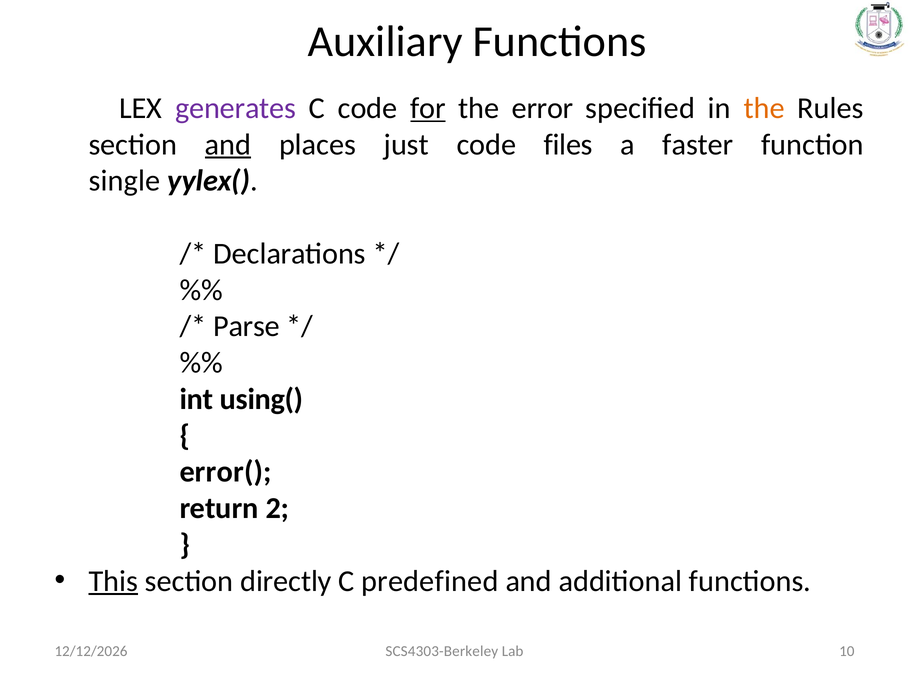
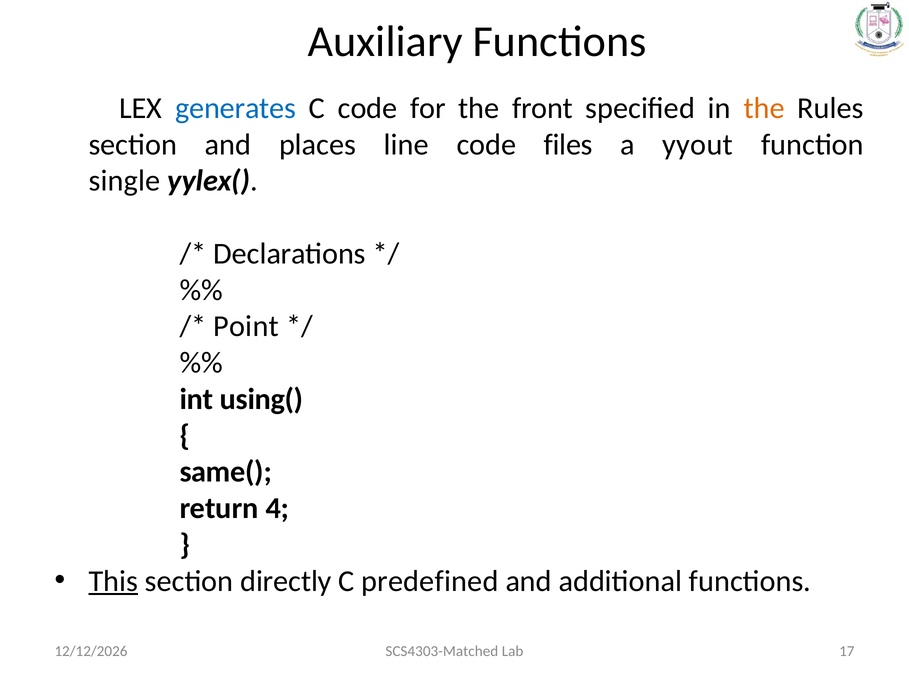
generates colour: purple -> blue (236, 108)
for underline: present -> none (428, 108)
error: error -> front (543, 108)
and underline: present -> none (228, 145)
just: just -> line (406, 145)
faster: faster -> yyout (698, 145)
Parse: Parse -> Point (246, 326)
error(: error( -> same( (226, 472)
2: 2 -> 4 (277, 508)
SCS4303-Berkeley: SCS4303-Berkeley -> SCS4303-Matched (442, 651)
10: 10 -> 17 (847, 651)
